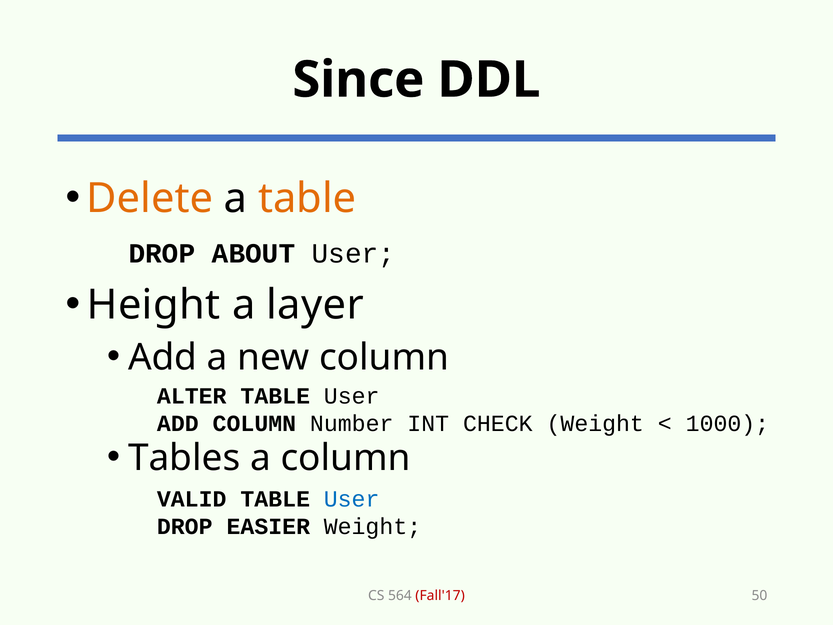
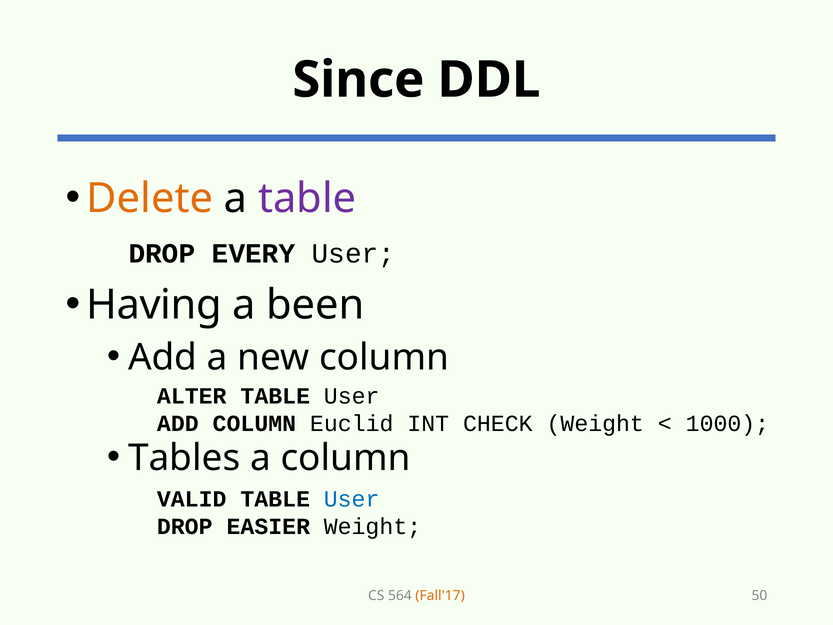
table colour: orange -> purple (307, 198)
ABOUT: ABOUT -> EVERY (254, 253)
Height: Height -> Having (154, 305)
layer: layer -> been (315, 305)
Number: Number -> Euclid (352, 424)
Fall'17 colour: red -> orange (440, 596)
